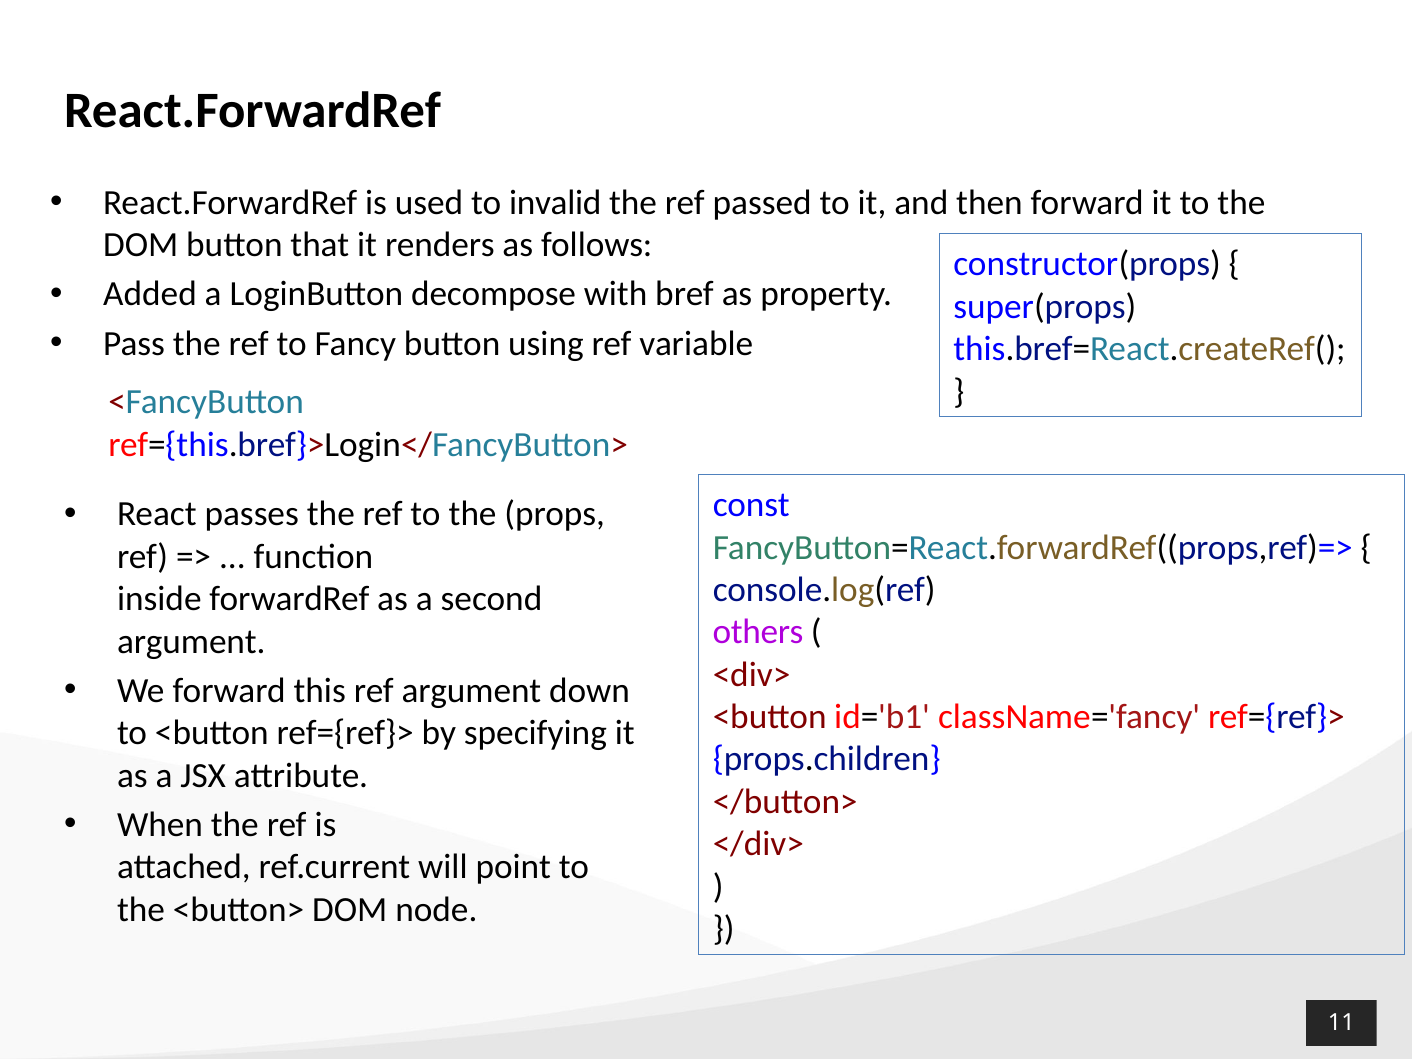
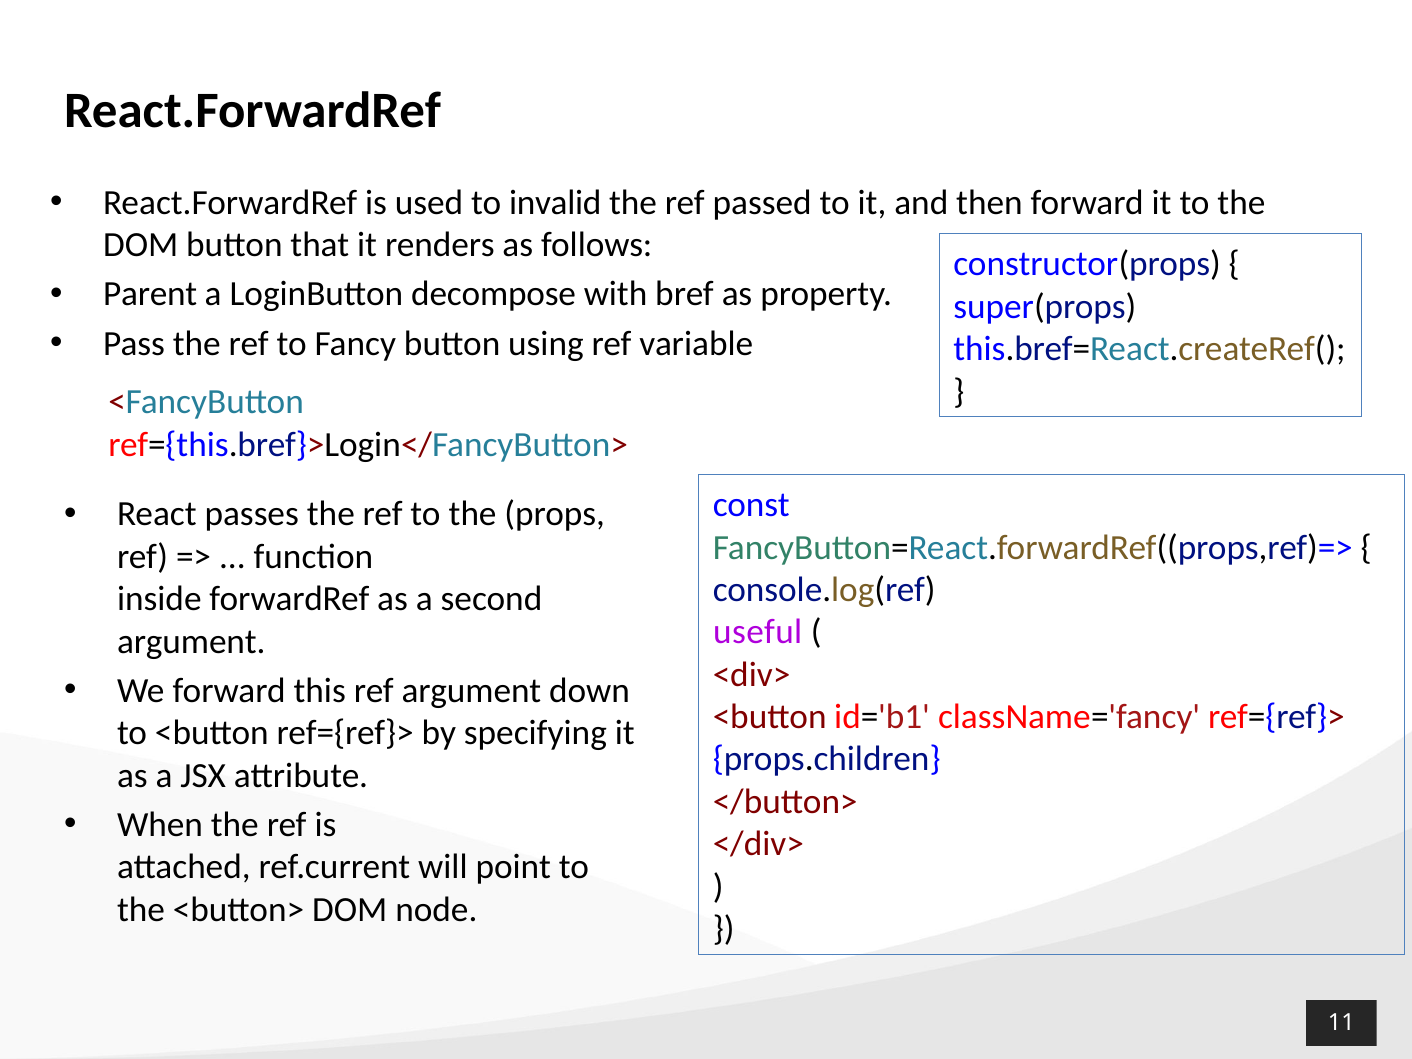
Added: Added -> Parent (150, 294)
others: others -> useful (758, 632)
